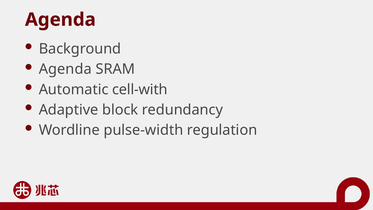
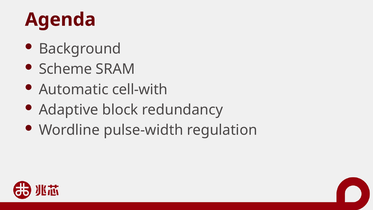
Agenda: Agenda -> Scheme (65, 69)
